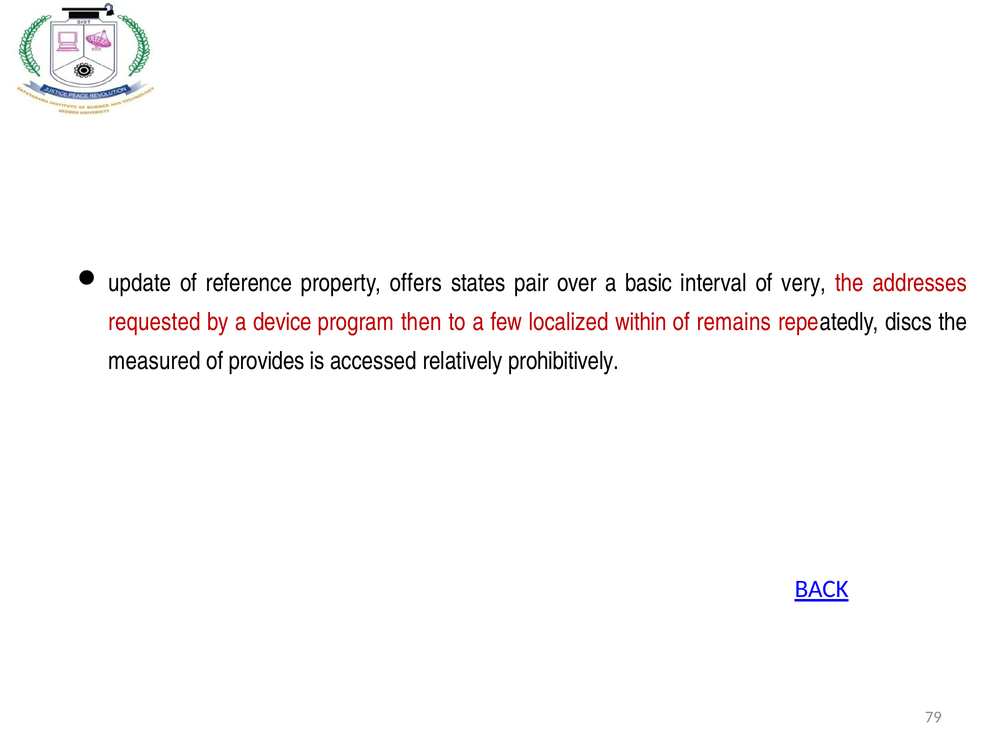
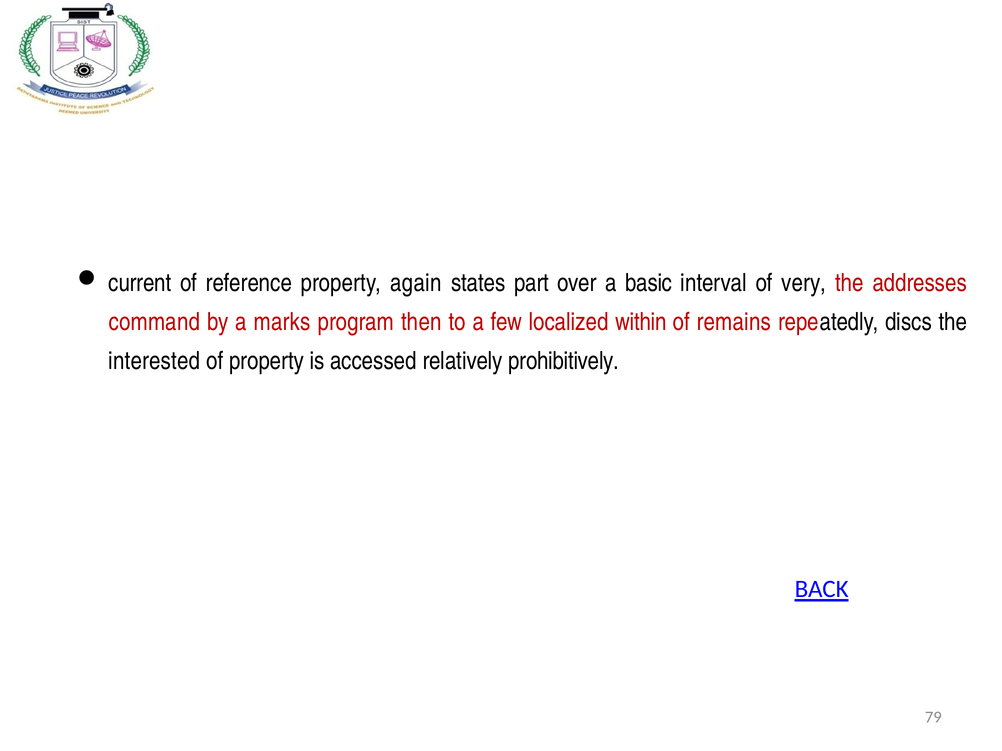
update: update -> current (140, 283)
offers: offers -> again (416, 283)
pair: pair -> part (532, 283)
requested: requested -> command (154, 322)
device: device -> marks (282, 322)
measured: measured -> interested (154, 361)
of provides: provides -> property (267, 361)
